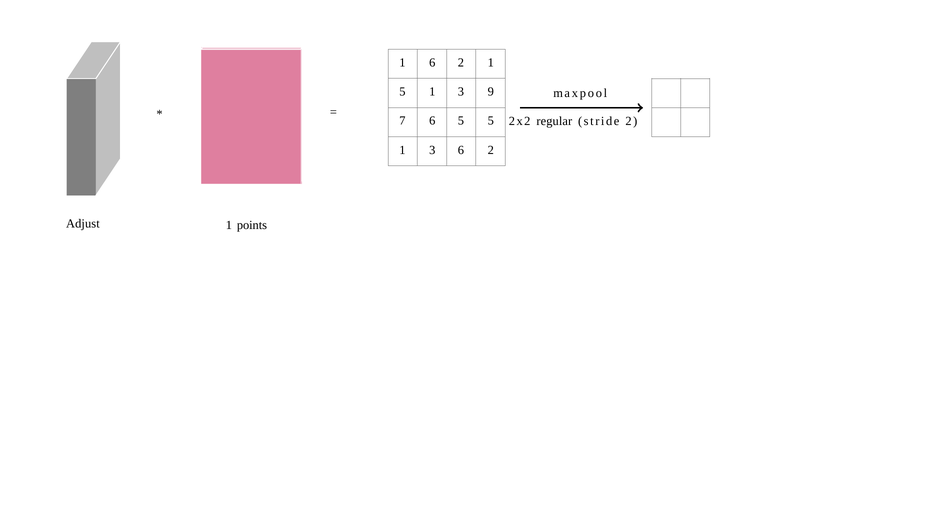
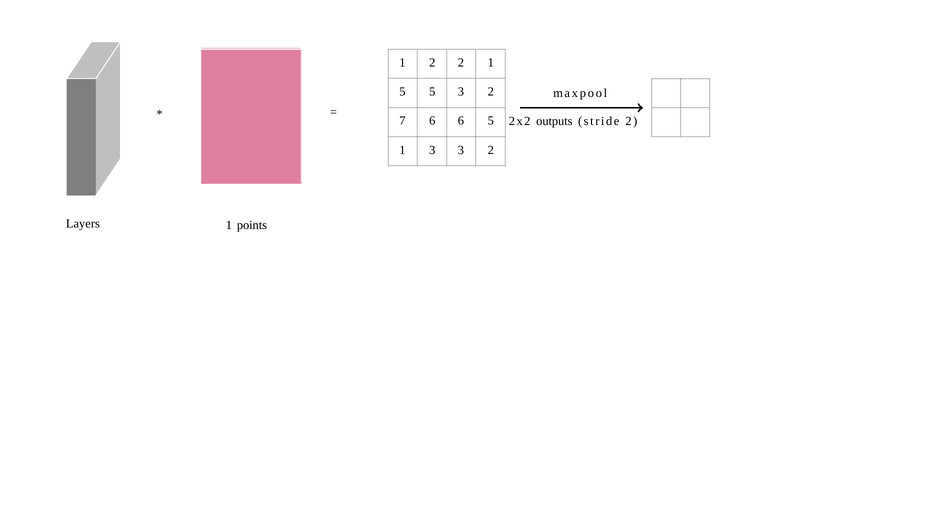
1 6: 6 -> 2 (432, 62)
1: 1 -> 5 (432, 92)
9: 9 -> 2 (491, 92)
6 5: 5 -> 6 (461, 121)
regular: regular -> outputs (554, 121)
3 6: 6 -> 3 (461, 150)
Adjust: Adjust -> Layers (83, 224)
